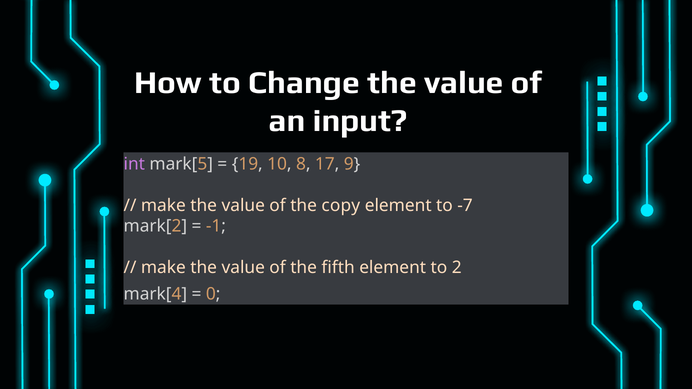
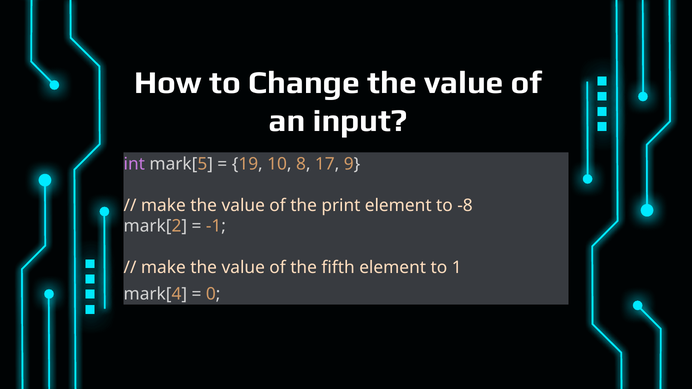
copy: copy -> print (341, 206)
-7: -7 -> -8 (465, 206)
2: 2 -> 1 (457, 268)
